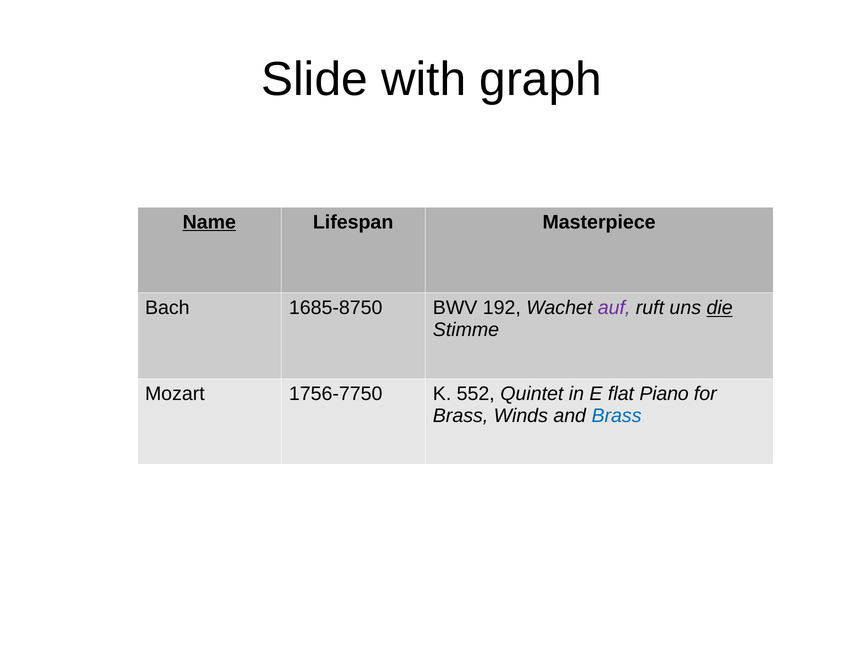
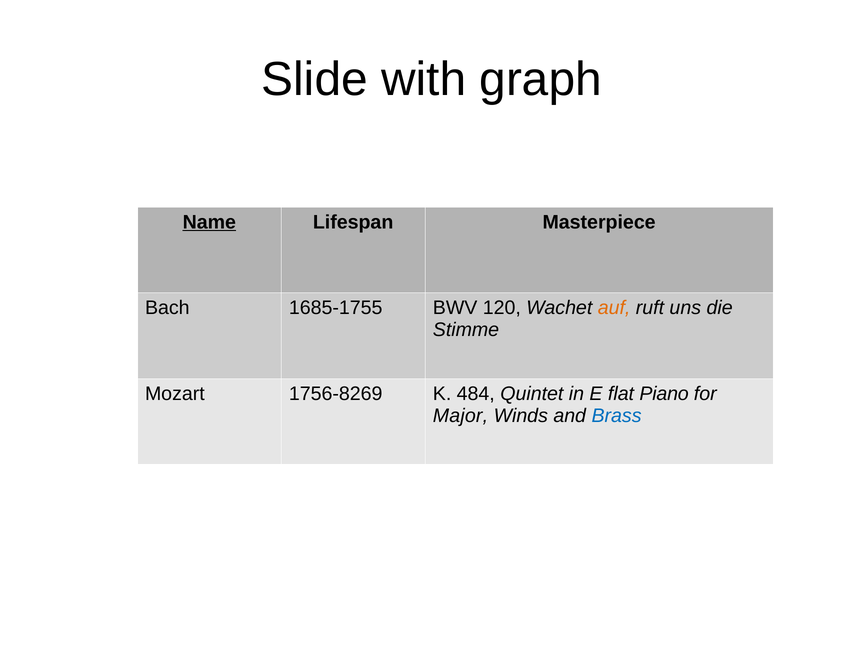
1685-8750: 1685-8750 -> 1685-1755 (336, 308)
192: 192 -> 120 (502, 308)
auf colour: purple -> orange (614, 308)
die underline: present -> none (720, 308)
1756-7750: 1756-7750 -> 1756-8269 (336, 394)
552: 552 -> 484 (476, 394)
Brass: Brass -> Major (460, 416)
